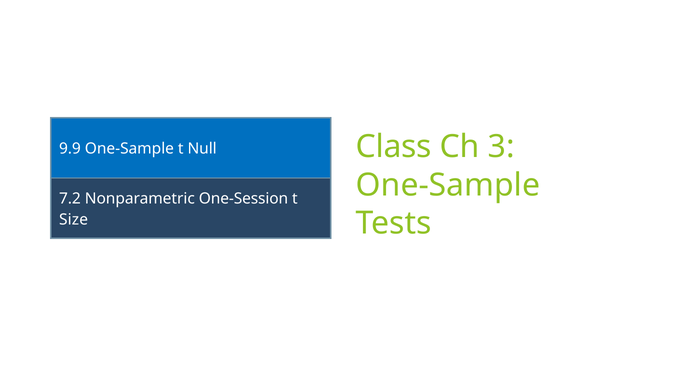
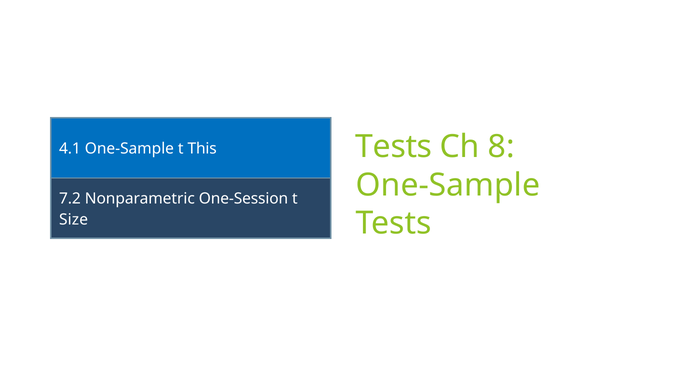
Class: Class -> Tests (394, 147)
3: 3 -> 8 (501, 147)
9.9: 9.9 -> 4.1 (70, 149)
Null: Null -> This (202, 149)
